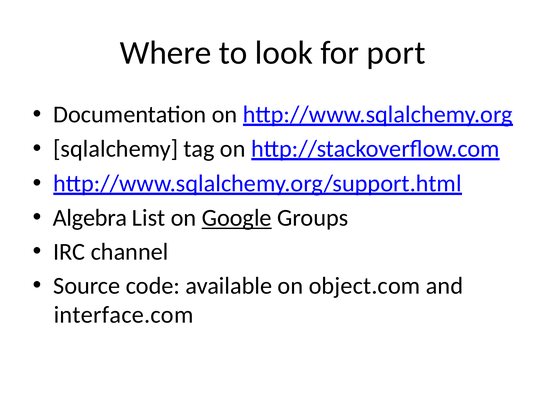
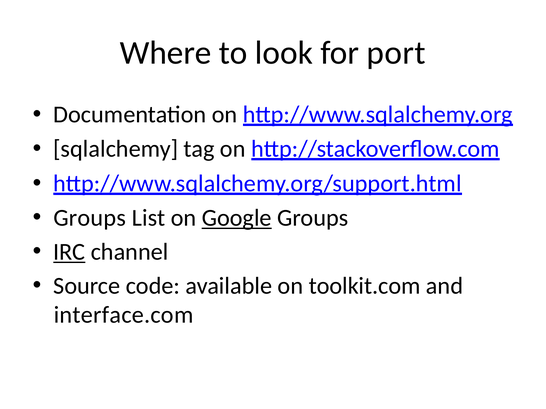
Algebra: Algebra -> Groups (90, 218)
IRC underline: none -> present (69, 252)
object.com: object.com -> toolkit.com (365, 286)
